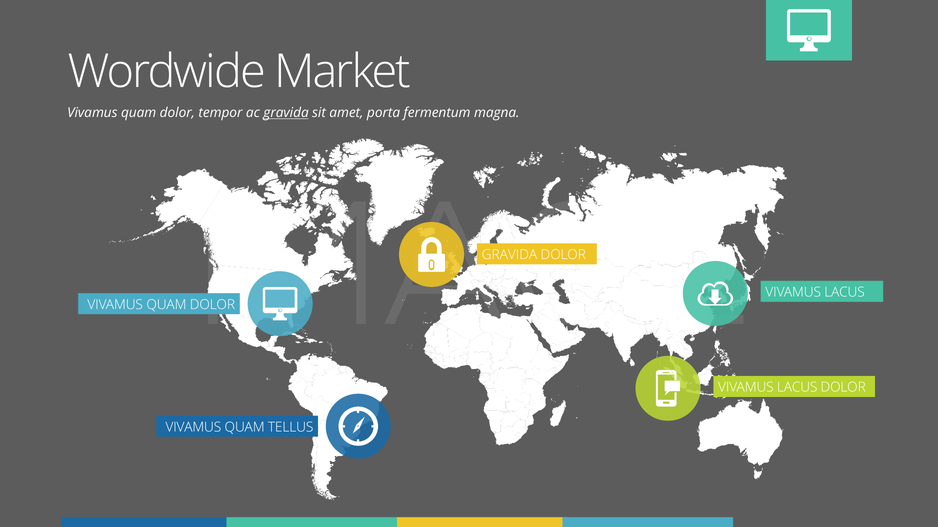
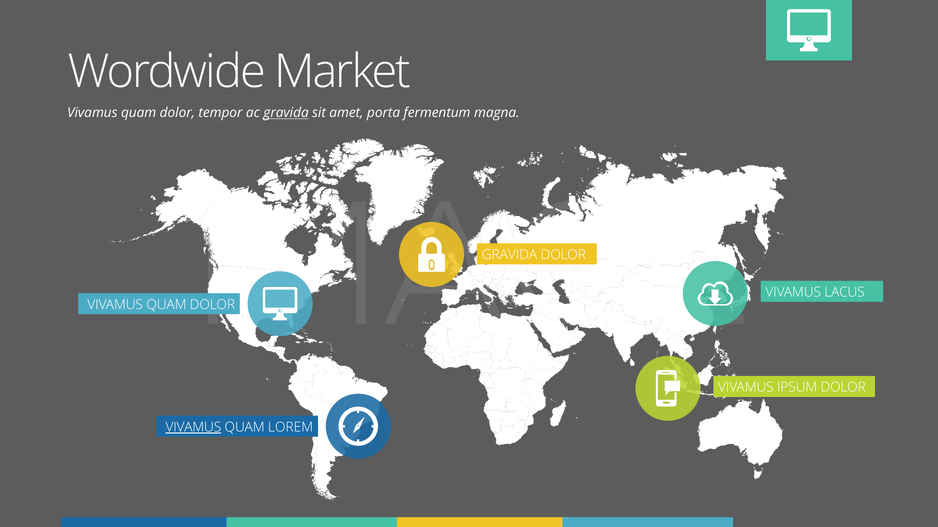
LACUS: LACUS -> IPSUM (797, 388)
VIVAMUS underline: none -> present (193, 428)
TELLUS: TELLUS -> LOREM (291, 428)
